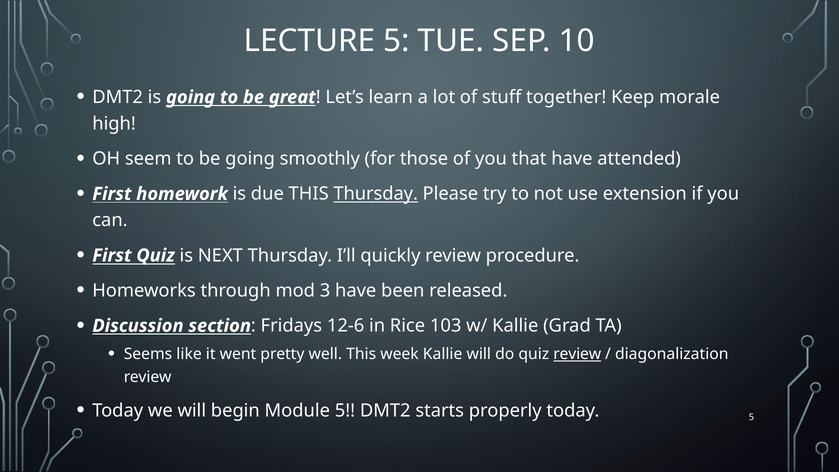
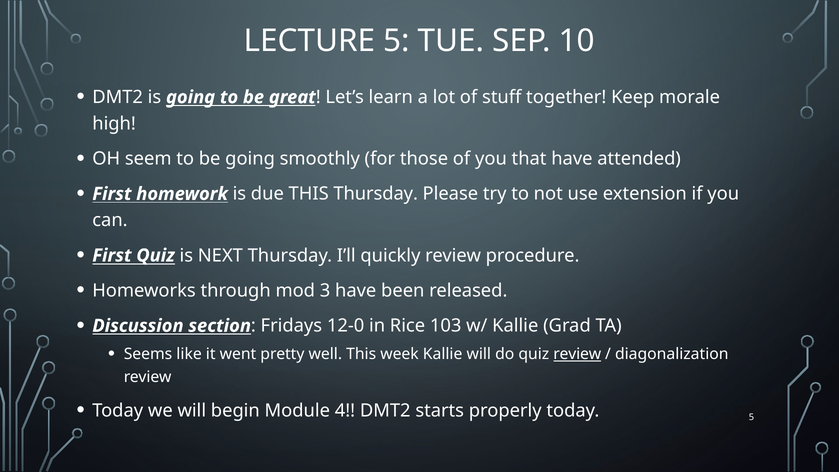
Thursday underline: present -> none (376, 194)
12-6: 12-6 -> 12-0 (346, 326)
Module 5: 5 -> 4 (345, 411)
